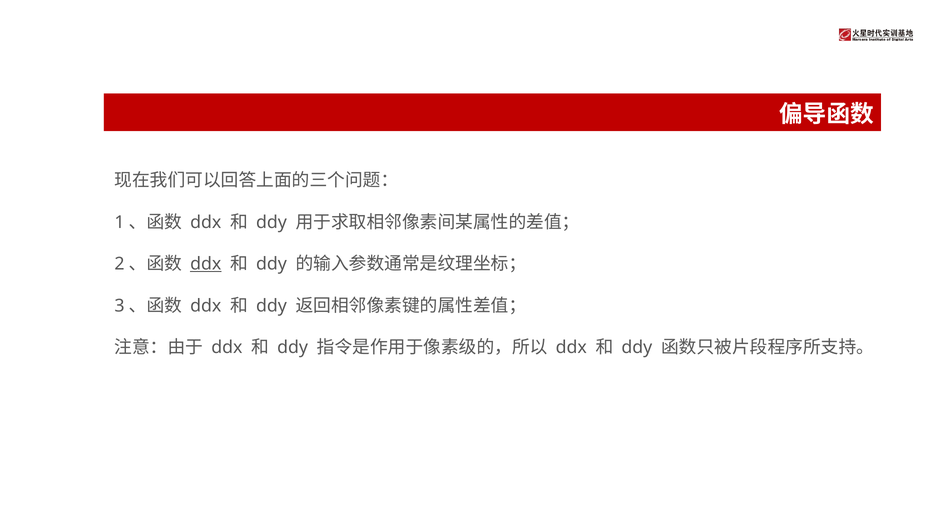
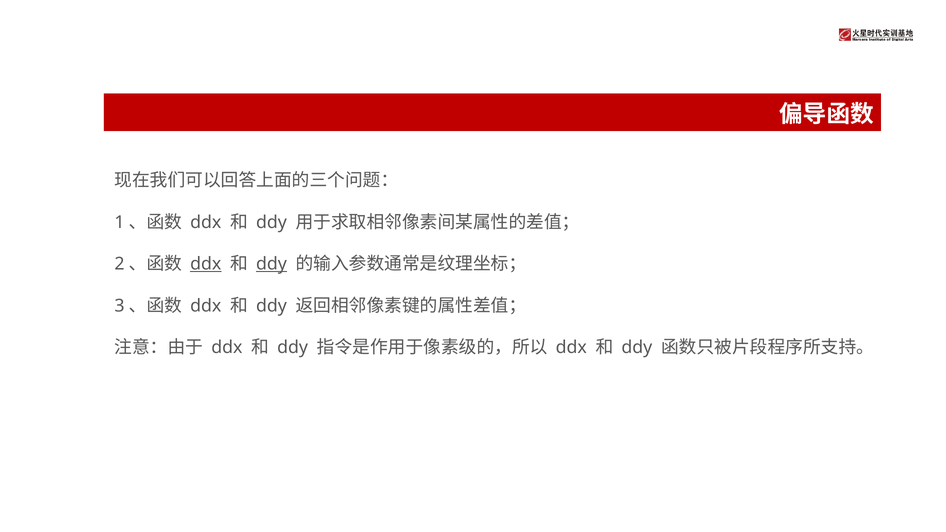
ddy underline: none -> present (271, 264)
